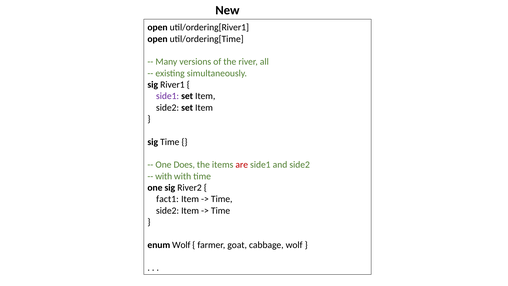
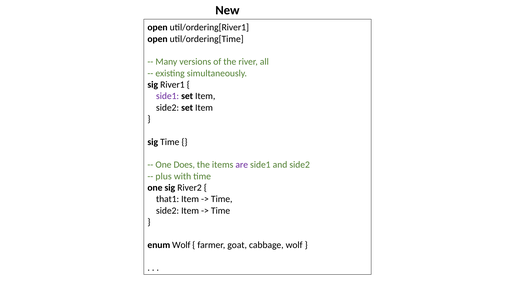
are colour: red -> purple (242, 165)
with: with -> plus (164, 176)
fact1: fact1 -> that1 (168, 199)
